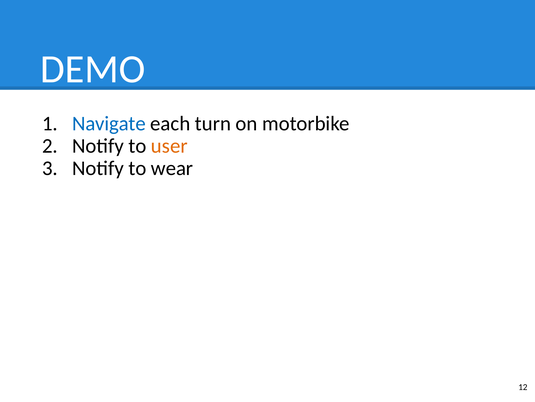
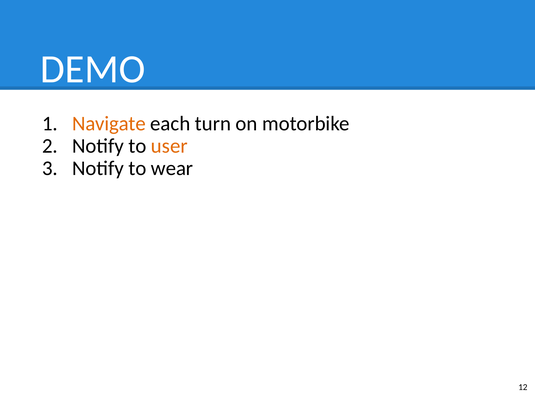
Navigate colour: blue -> orange (109, 123)
